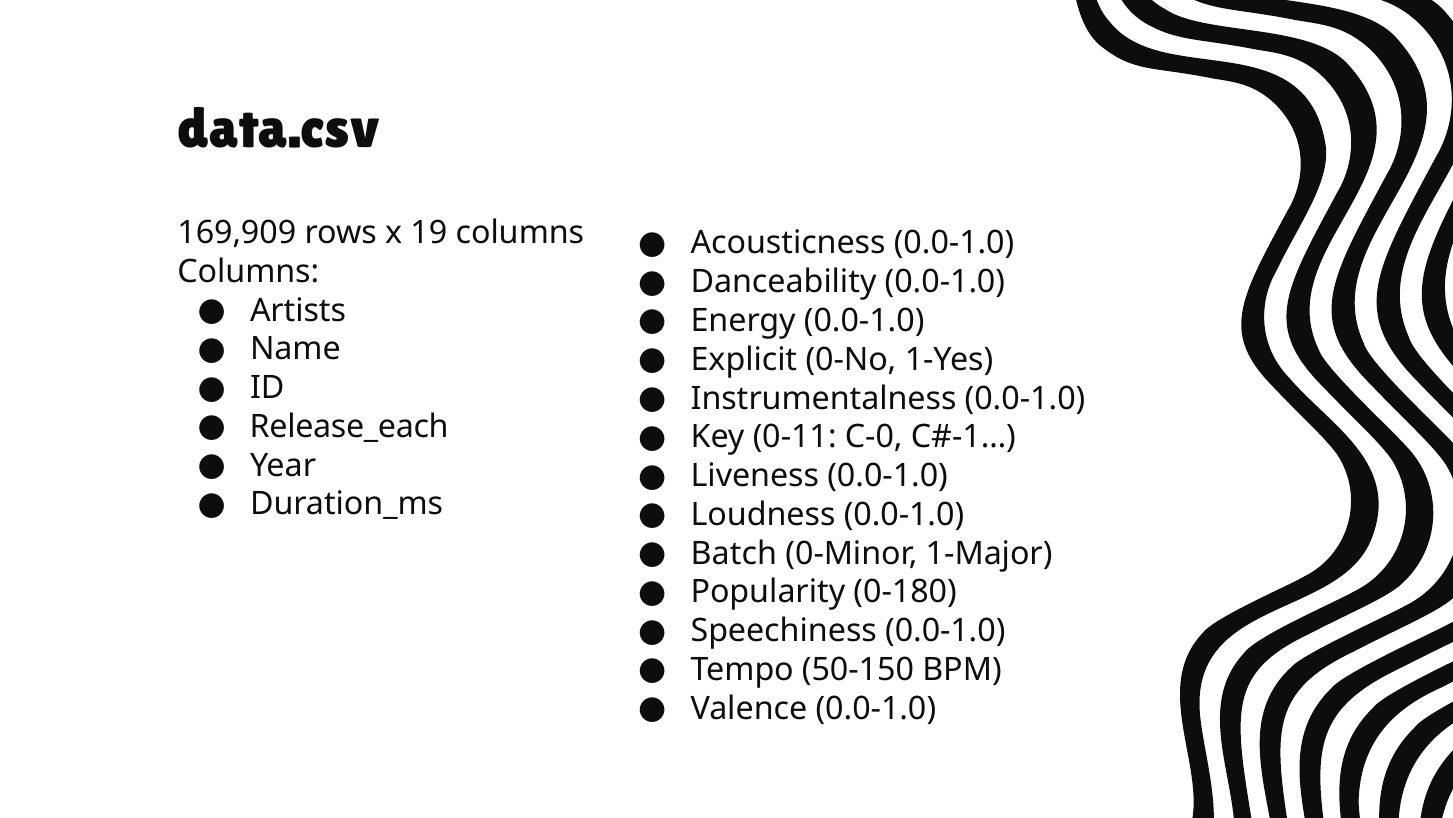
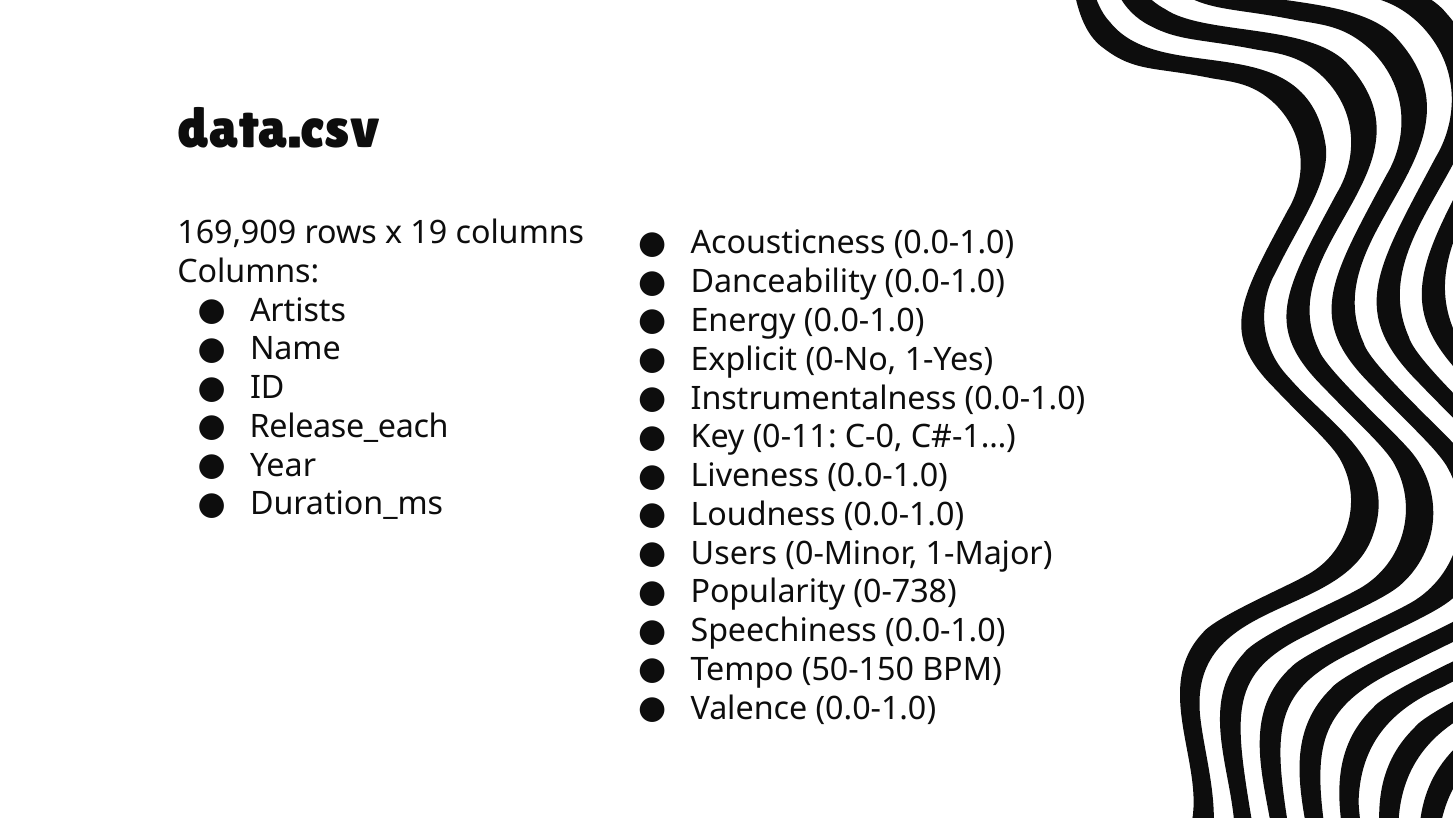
Batch: Batch -> Users (734, 553)
0-180: 0-180 -> 0-738 (905, 592)
